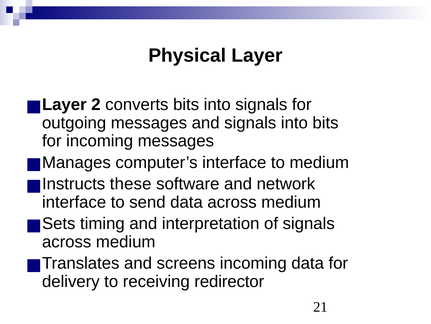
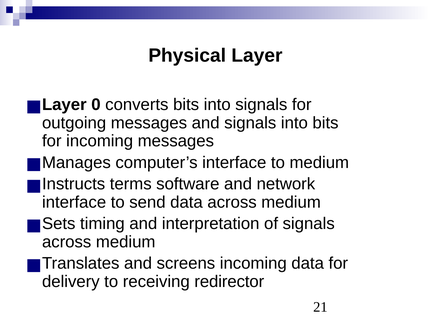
2: 2 -> 0 (96, 104)
these: these -> terms (131, 184)
